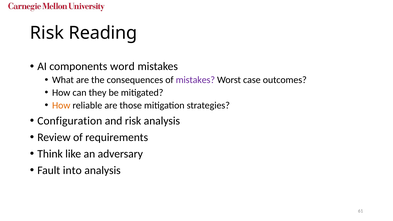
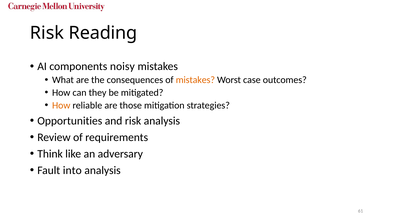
word: word -> noisy (122, 66)
mistakes colour: purple -> orange (195, 80)
Configuration: Configuration -> Opportunities (70, 121)
